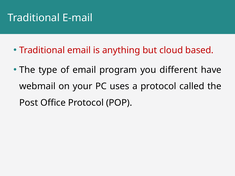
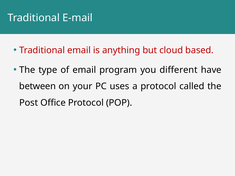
webmail: webmail -> between (37, 86)
